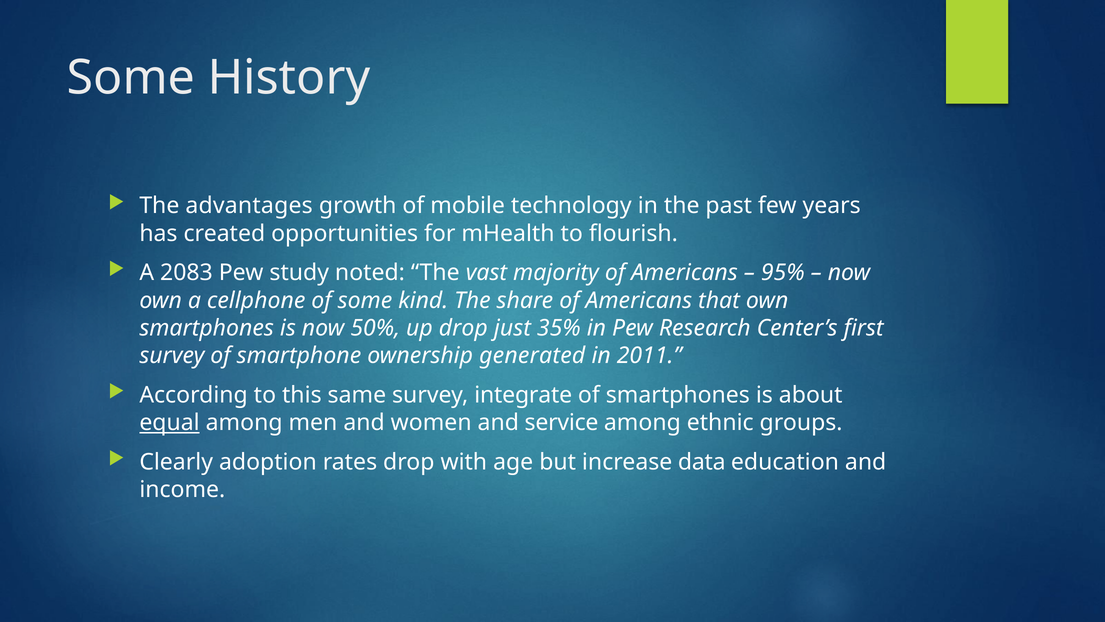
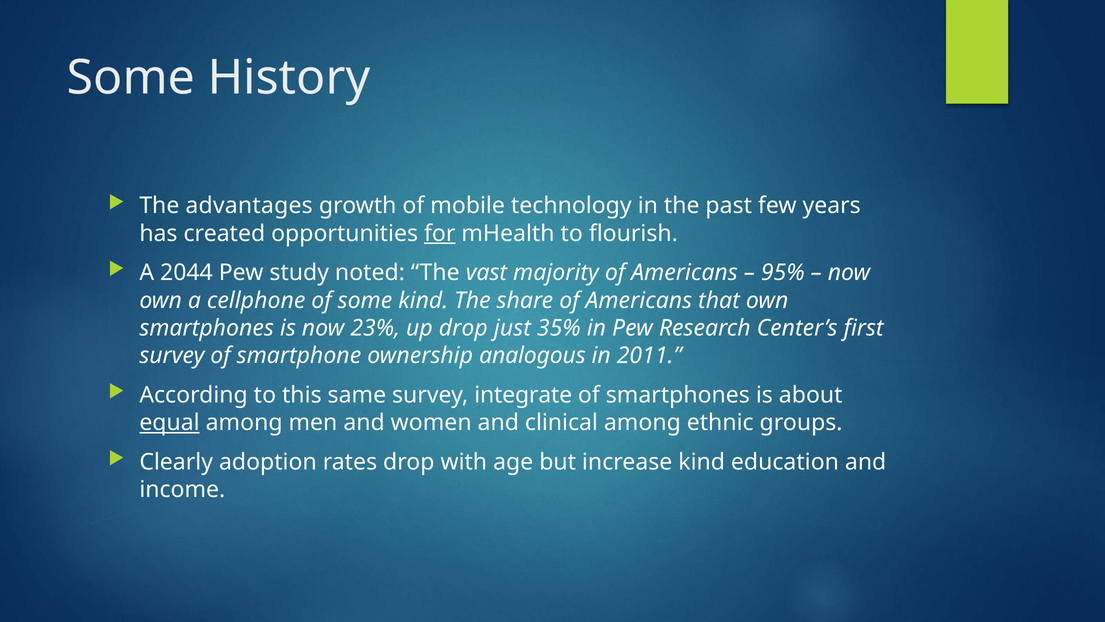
for underline: none -> present (440, 233)
2083: 2083 -> 2044 (186, 273)
50%: 50% -> 23% (375, 328)
generated: generated -> analogous (532, 356)
service: service -> clinical (561, 422)
increase data: data -> kind (702, 462)
